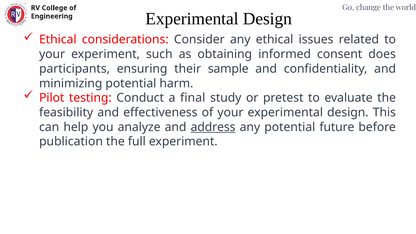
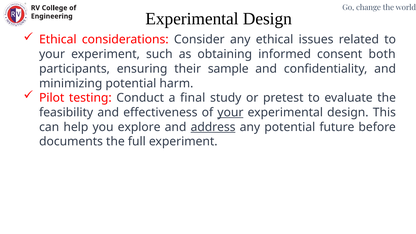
does: does -> both (382, 54)
your underline: none -> present (230, 112)
analyze: analyze -> explore (139, 127)
publication: publication -> documents (71, 142)
